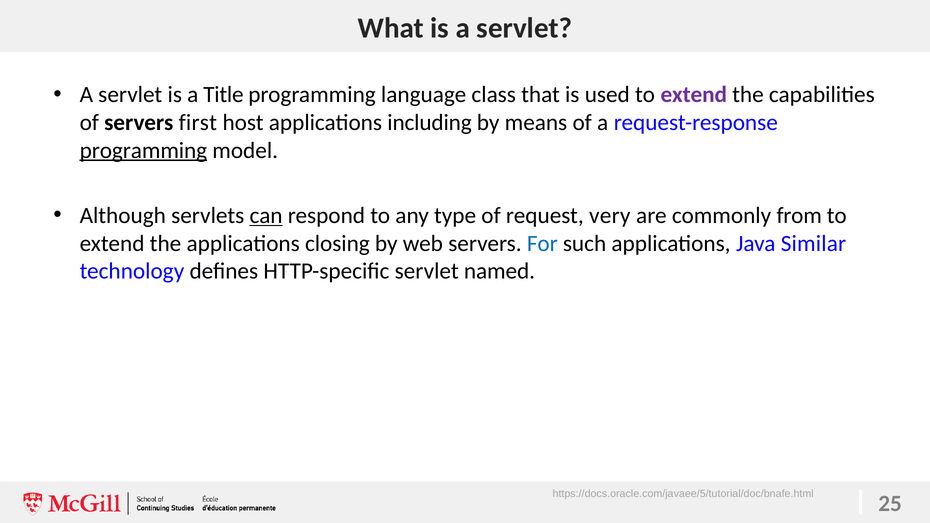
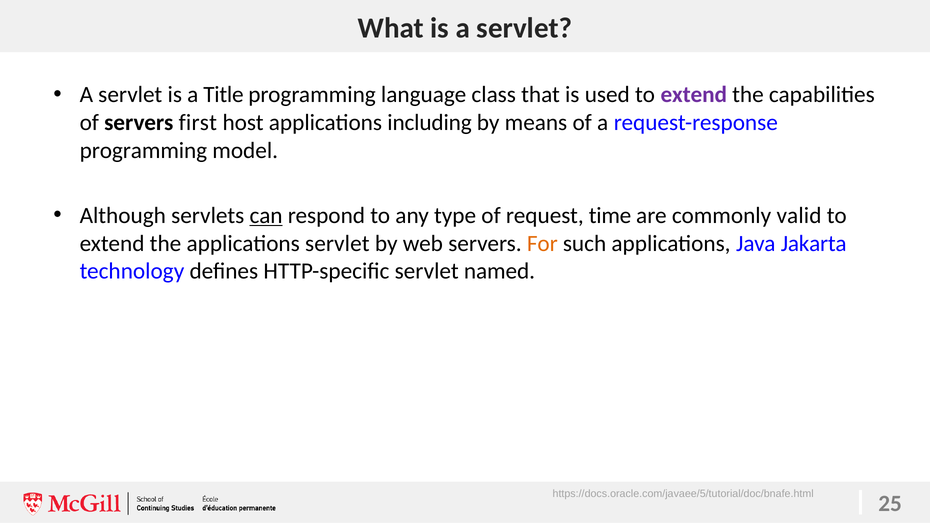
programming underline: present -> none (143, 150)
very: very -> time (610, 216)
from: from -> valid (799, 216)
applications closing: closing -> servlet (337, 243)
For colour: blue -> orange (542, 243)
Similar: Similar -> Jakarta (814, 243)
